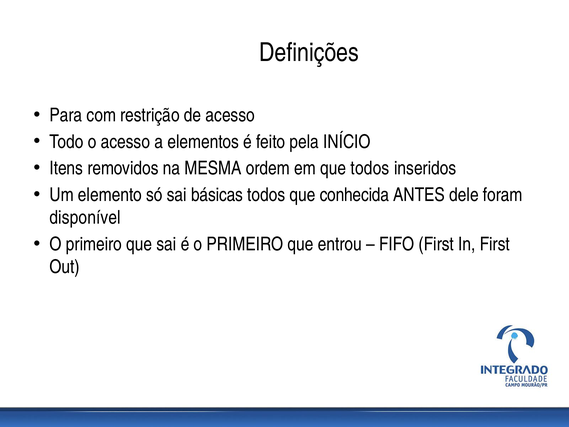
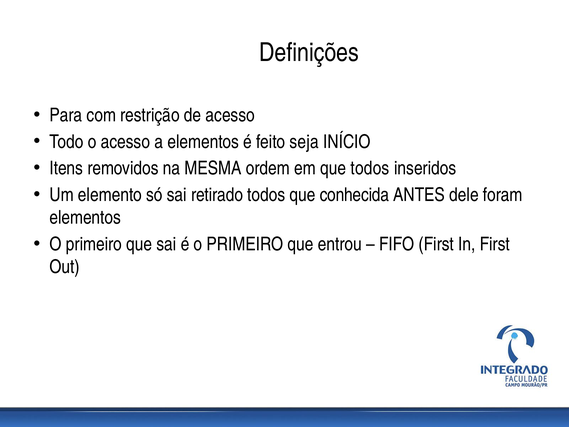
pela: pela -> seja (304, 142)
básicas: básicas -> retirado (217, 195)
disponível: disponível -> elementos (85, 218)
